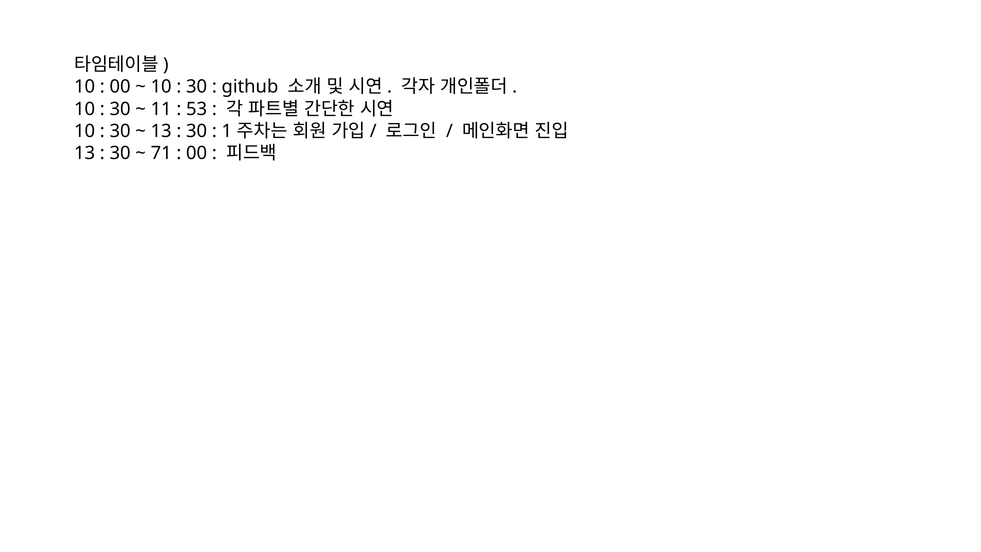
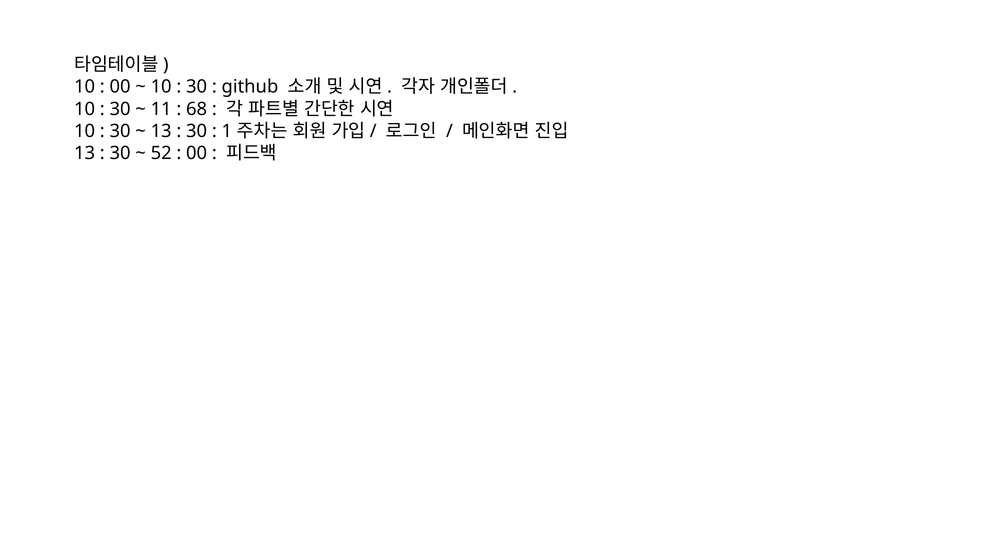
53: 53 -> 68 (197, 109)
71: 71 -> 52 (161, 153)
